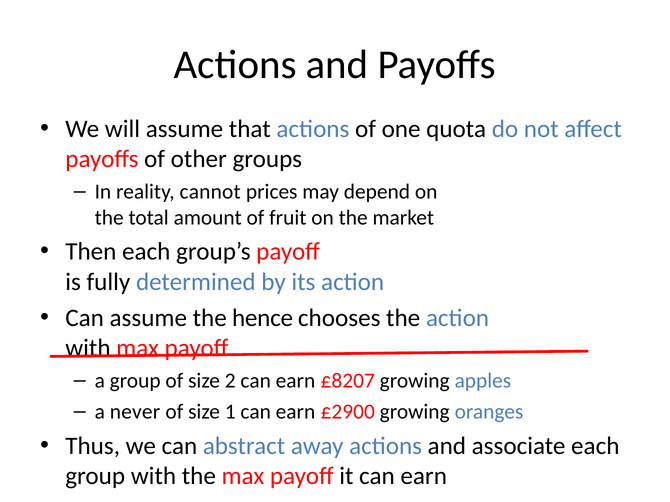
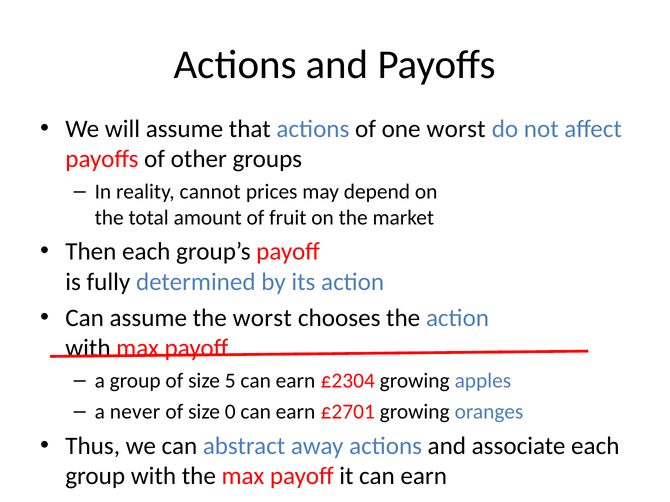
one quota: quota -> worst (456, 129)
the hence: hence -> worst (262, 318)
2: 2 -> 5 (230, 381)
£8207: £8207 -> £2304 (348, 381)
1: 1 -> 0 (230, 412)
£2900: £2900 -> £2701 (348, 412)
